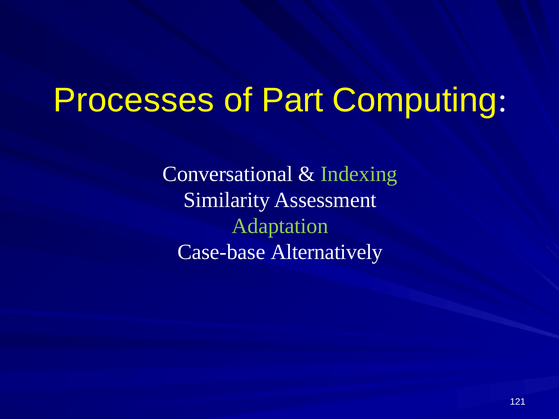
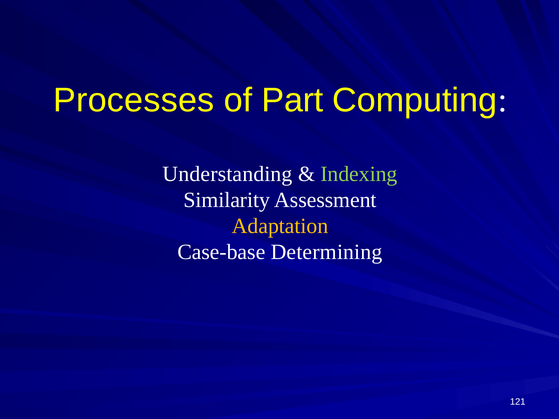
Conversational: Conversational -> Understanding (228, 174)
Adaptation colour: light green -> yellow (280, 226)
Alternatively: Alternatively -> Determining (327, 252)
